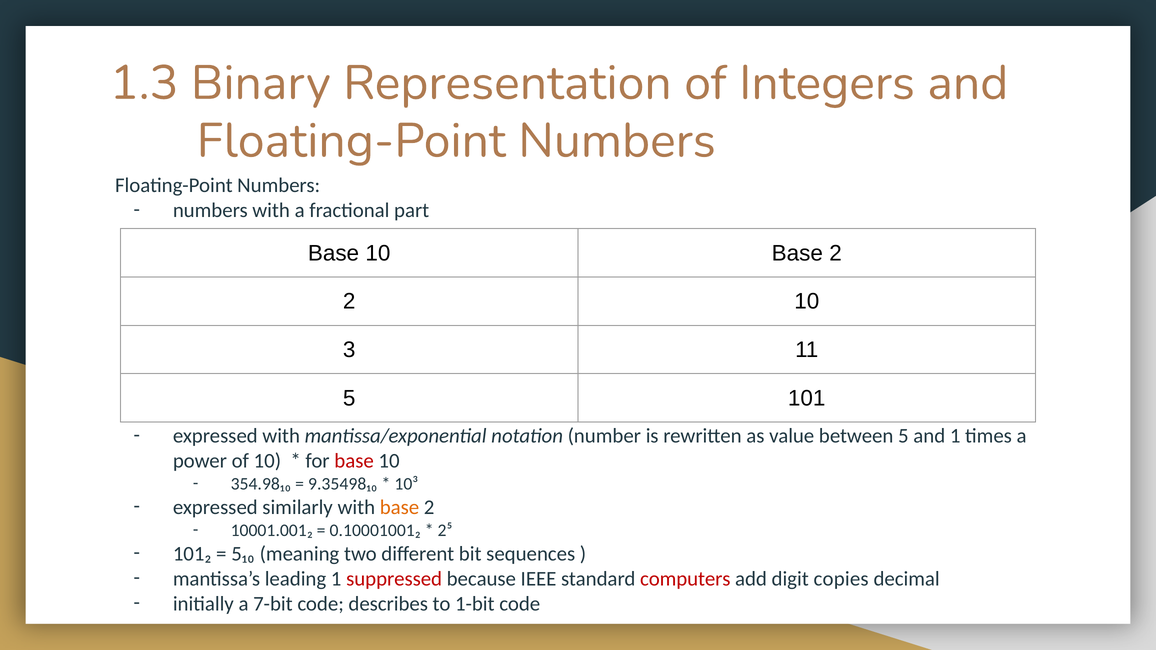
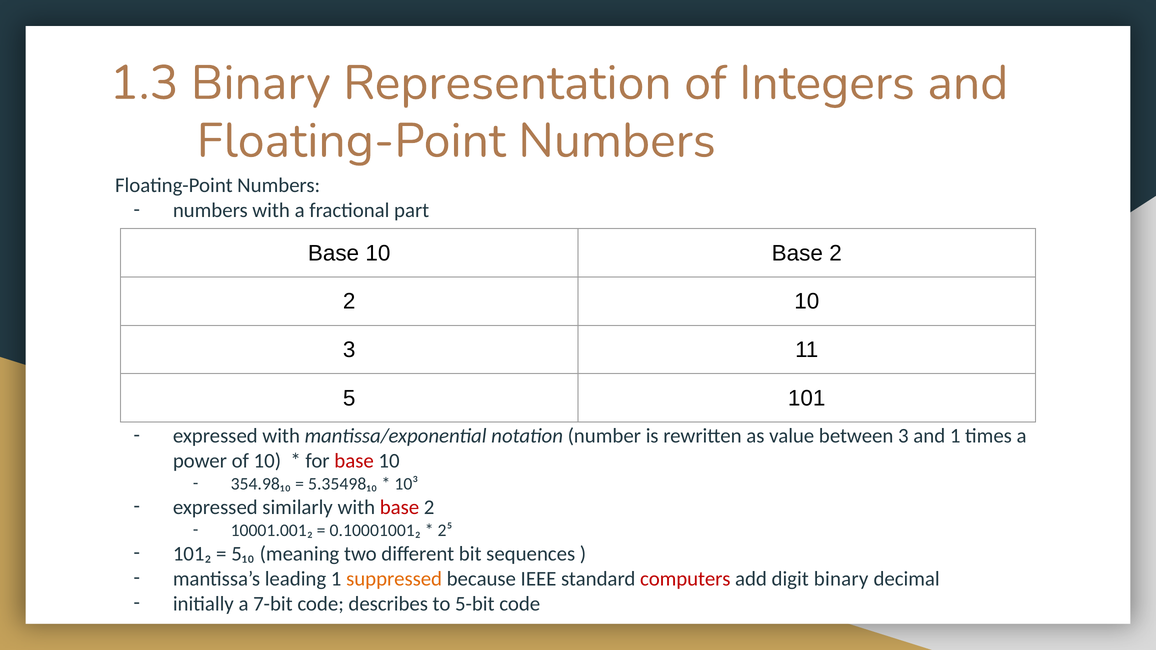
between 5: 5 -> 3 (903, 436)
9.35498₁₀: 9.35498₁₀ -> 5.35498₁₀ (343, 484)
base colour: orange -> red (400, 508)
suppressed colour: red -> orange (394, 579)
digit copies: copies -> binary (841, 579)
1-bit: 1-bit -> 5-bit (475, 604)
